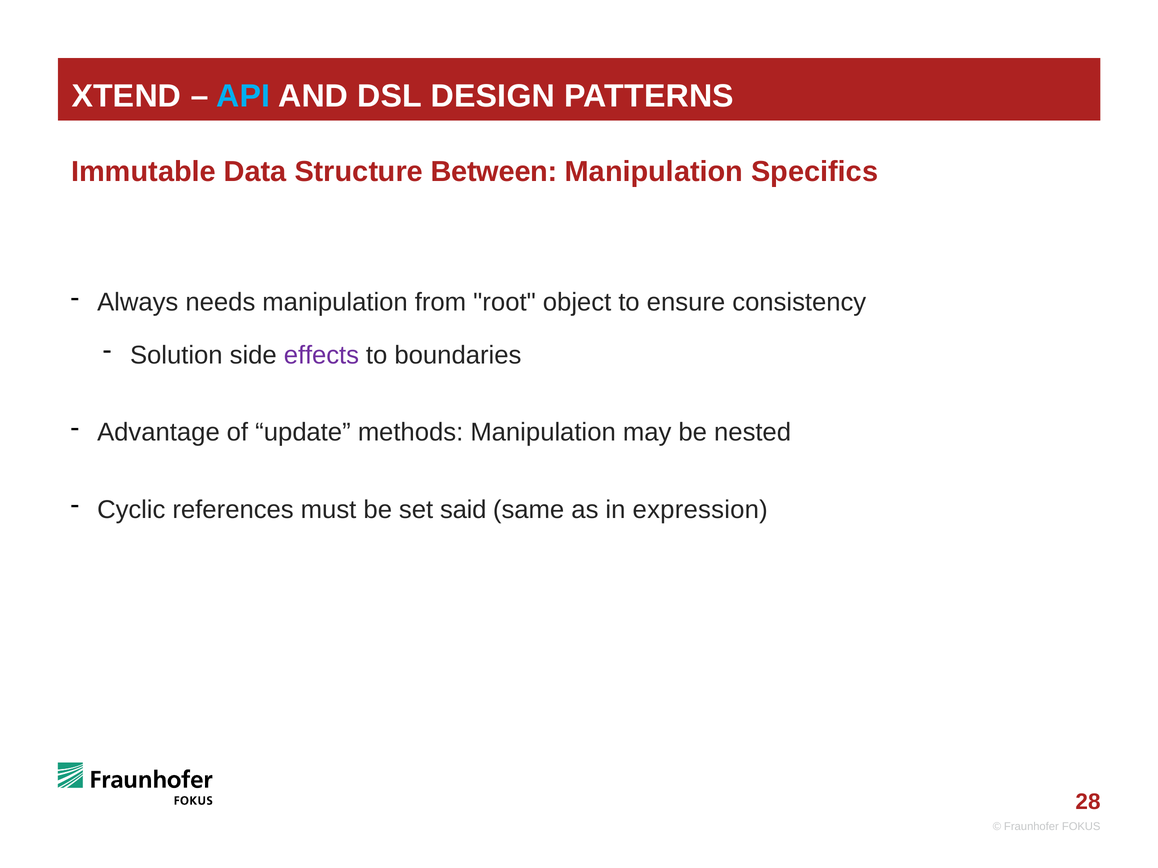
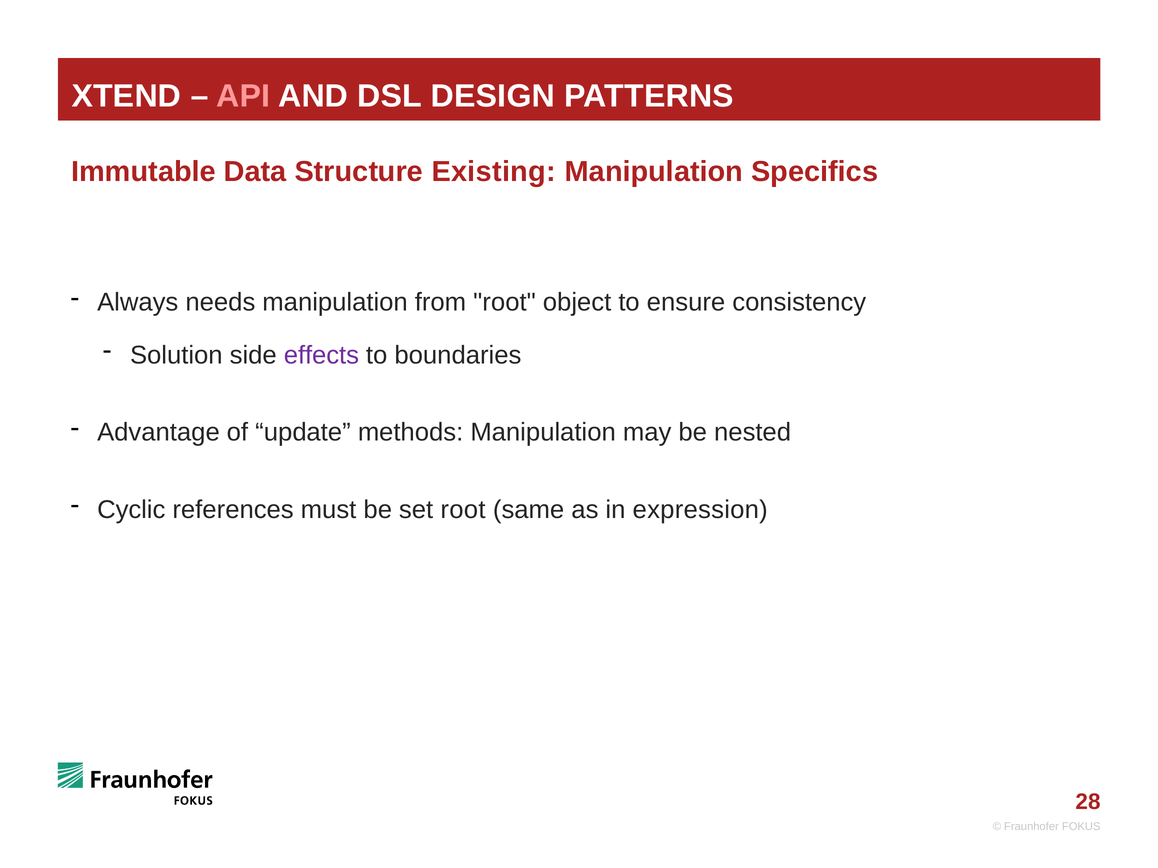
API colour: light blue -> pink (243, 96)
Between: Between -> Existing (494, 172)
set said: said -> root (463, 510)
